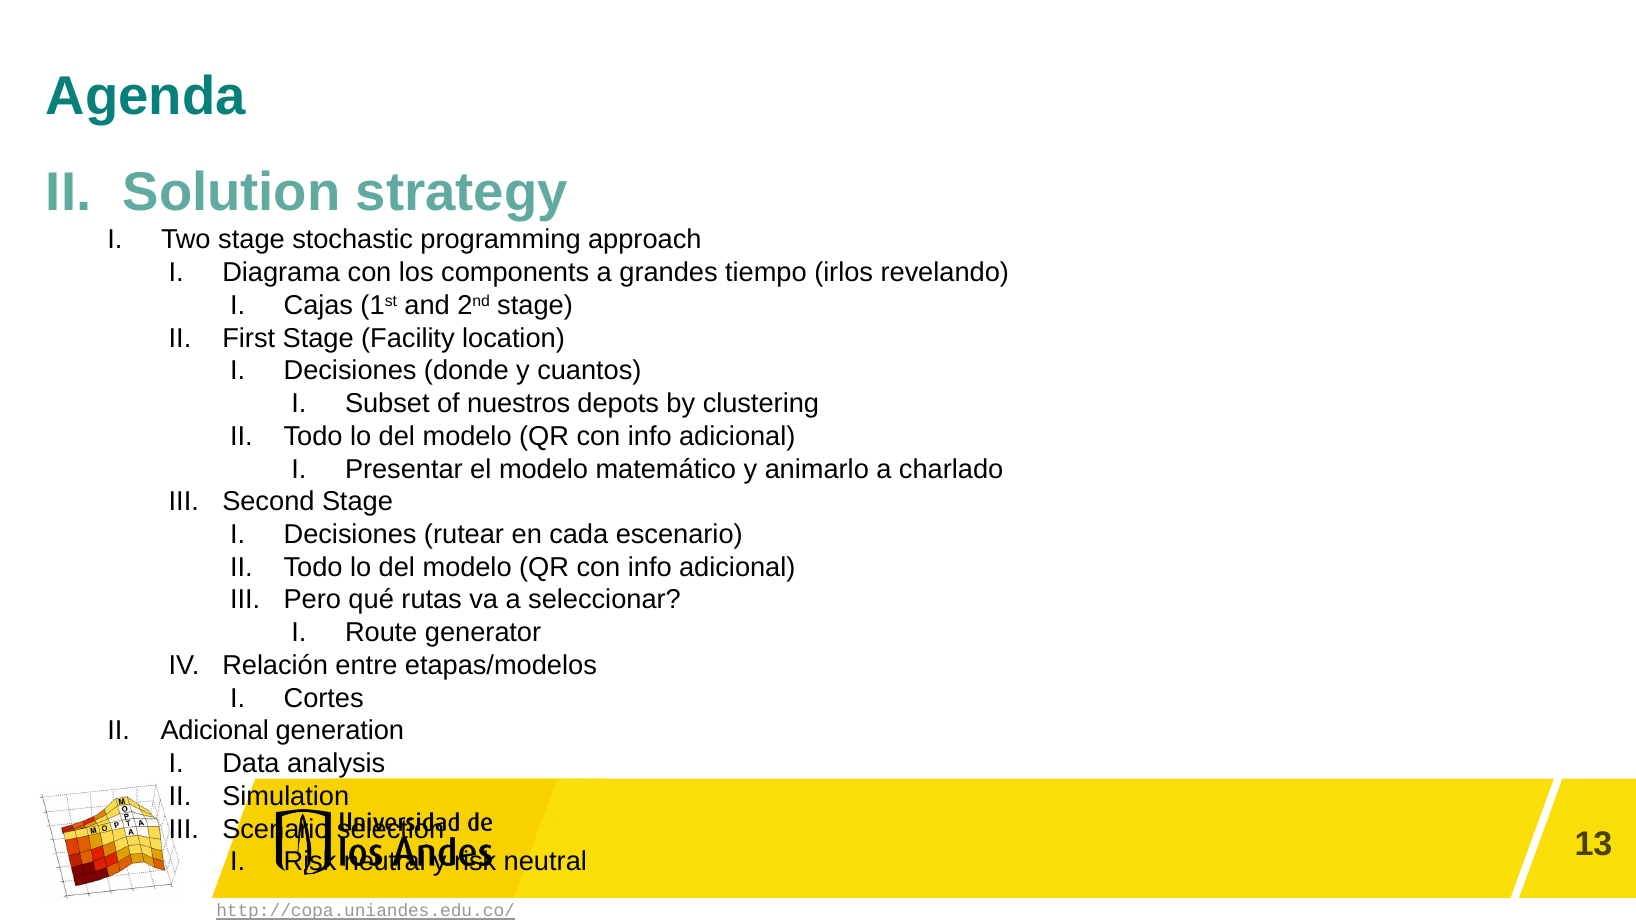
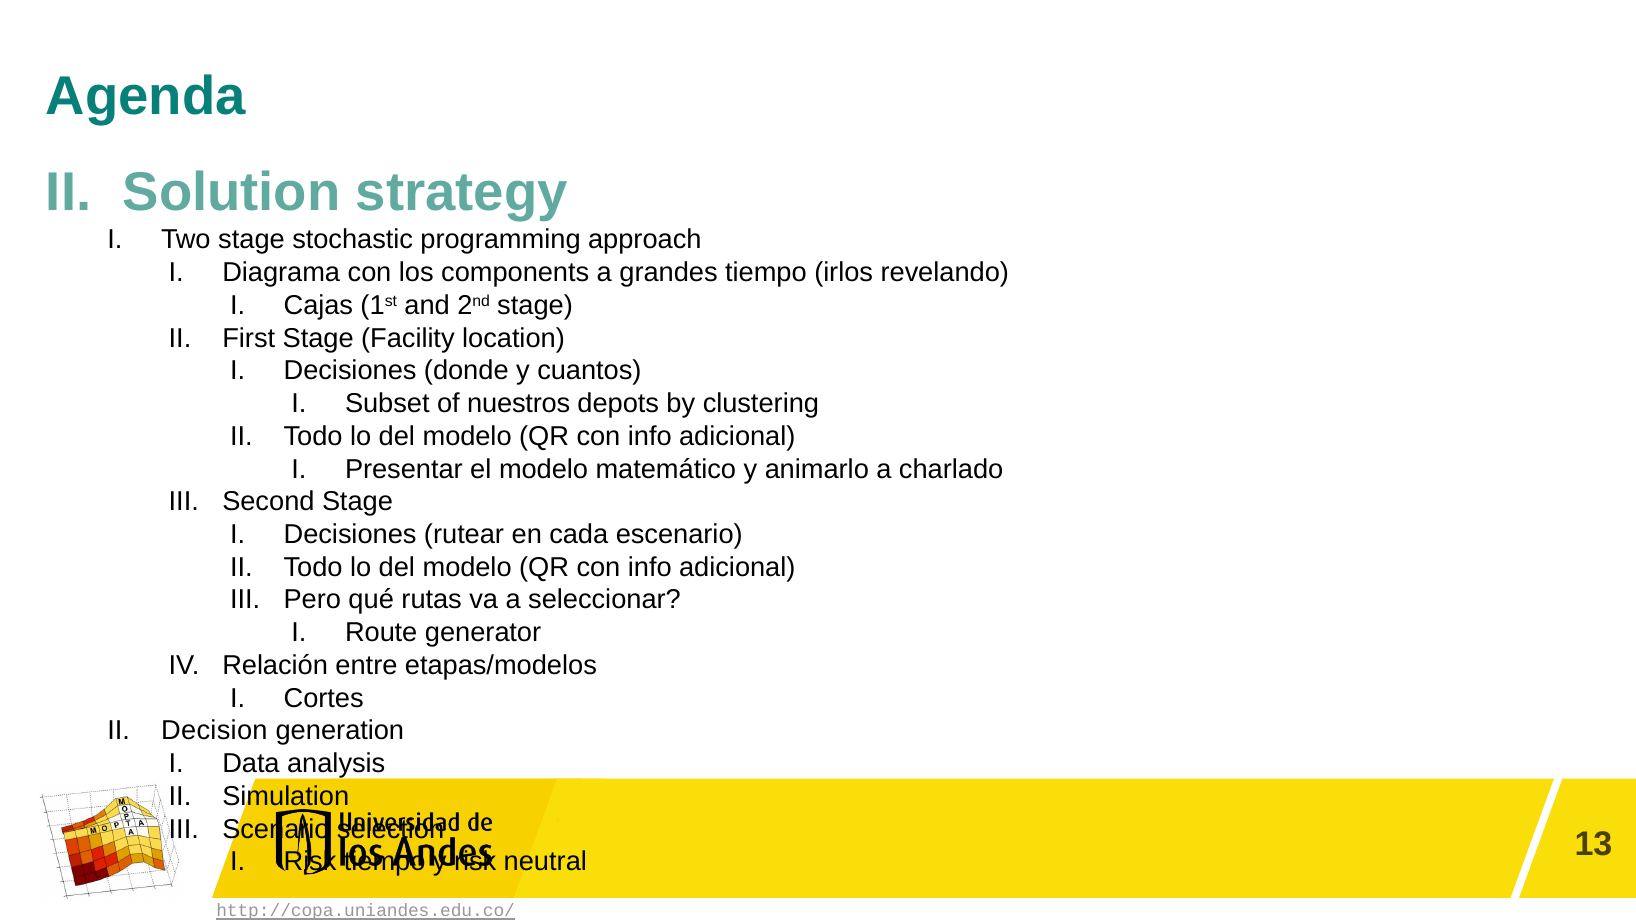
Adicional: Adicional -> Decision (214, 730)
neutral: neutral -> tiempo (385, 861)
